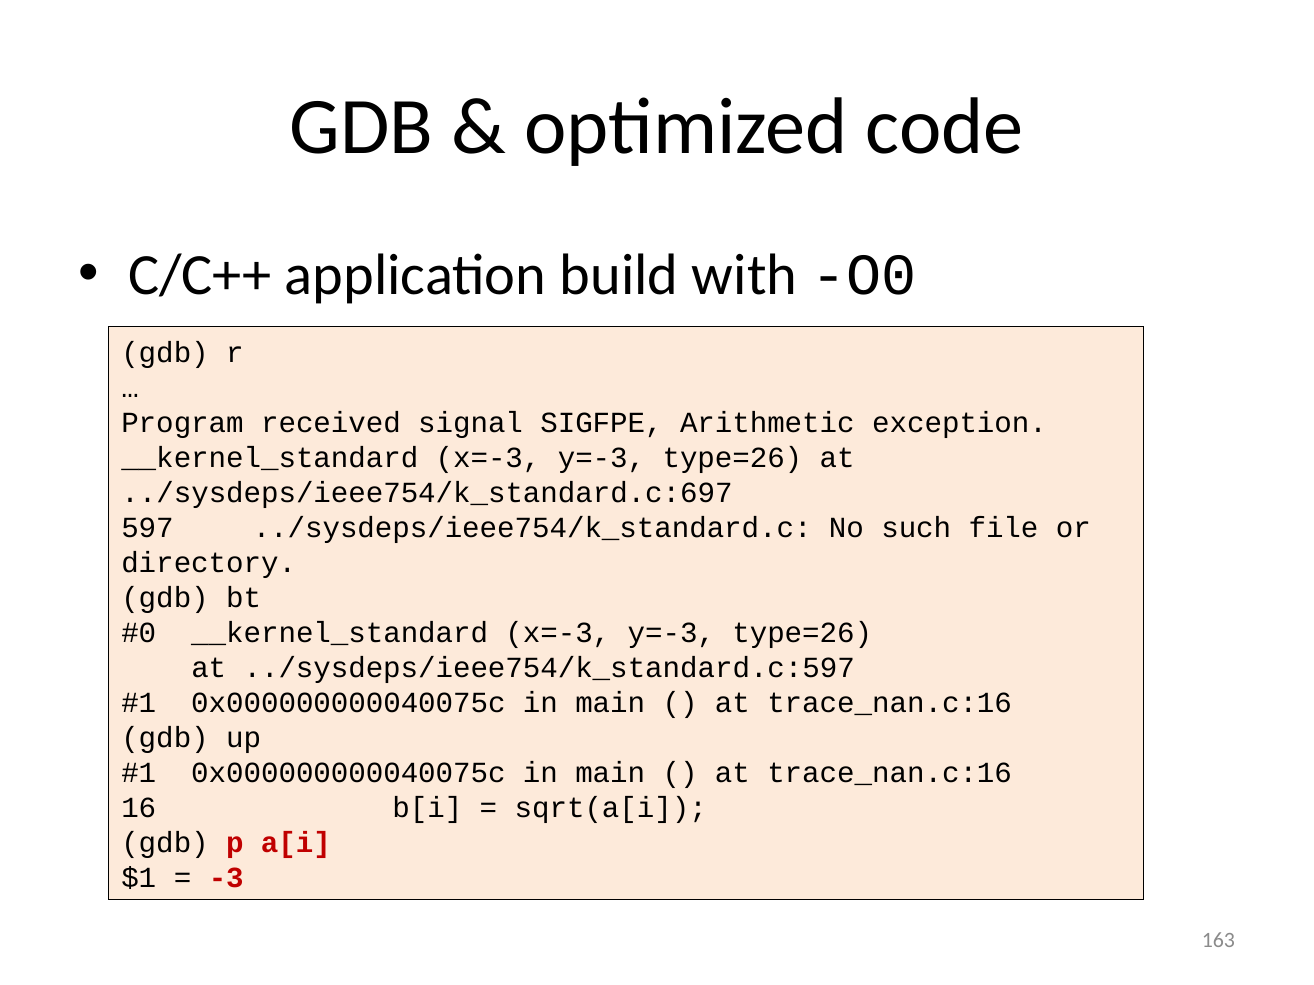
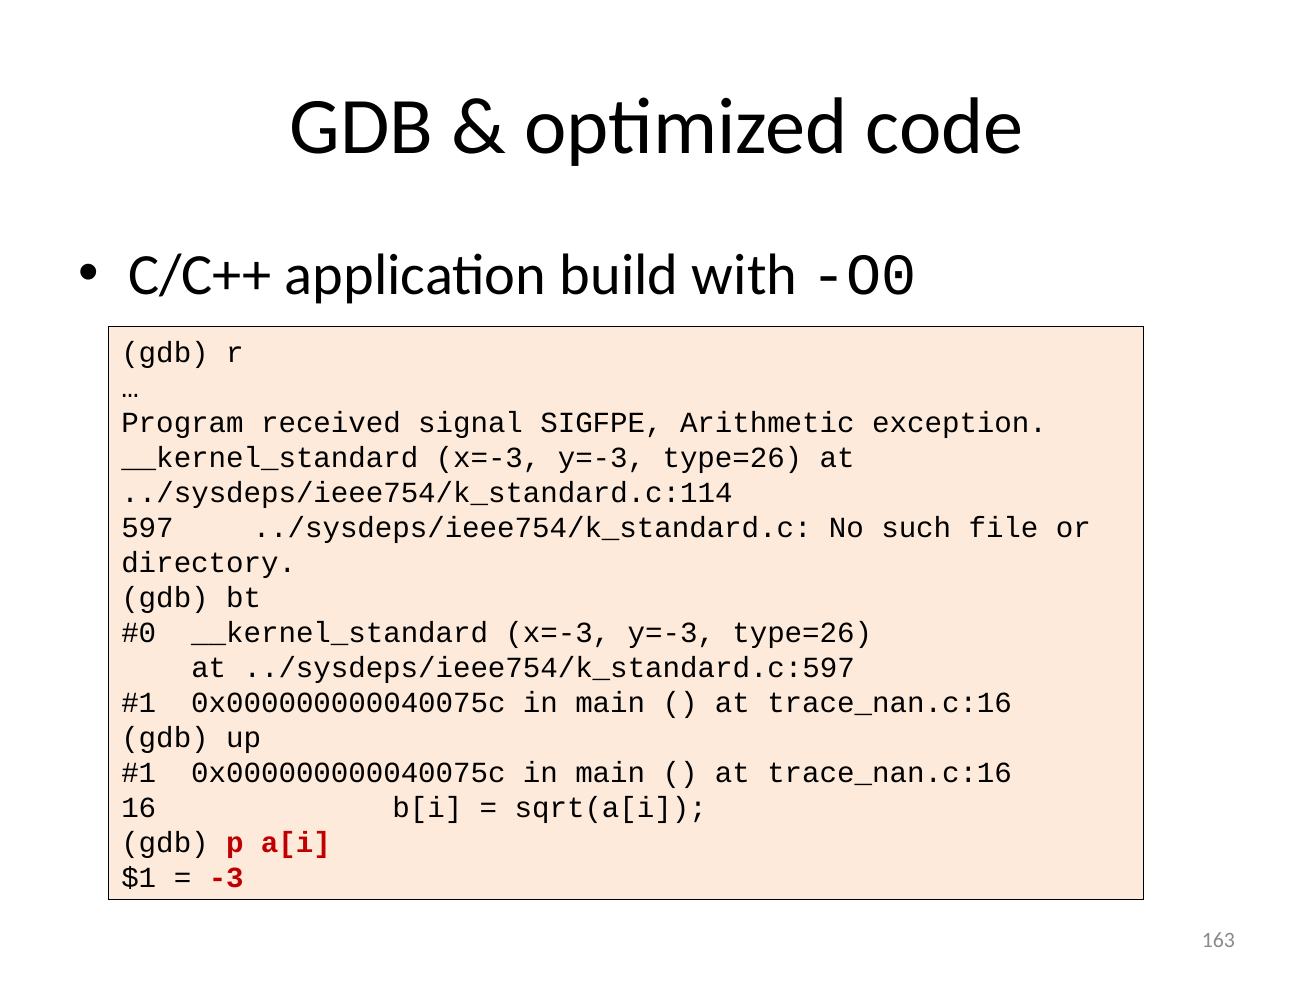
../sysdeps/ieee754/k_standard.c:697: ../sysdeps/ieee754/k_standard.c:697 -> ../sysdeps/ieee754/k_standard.c:114 (427, 493)
